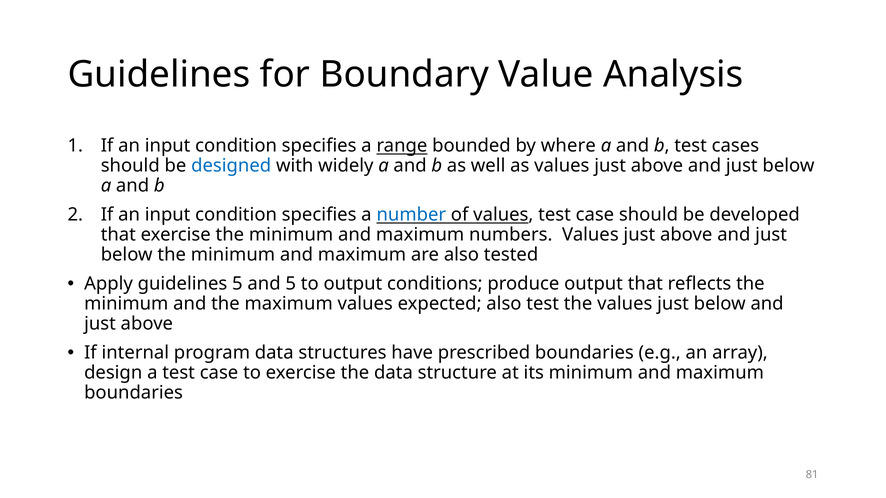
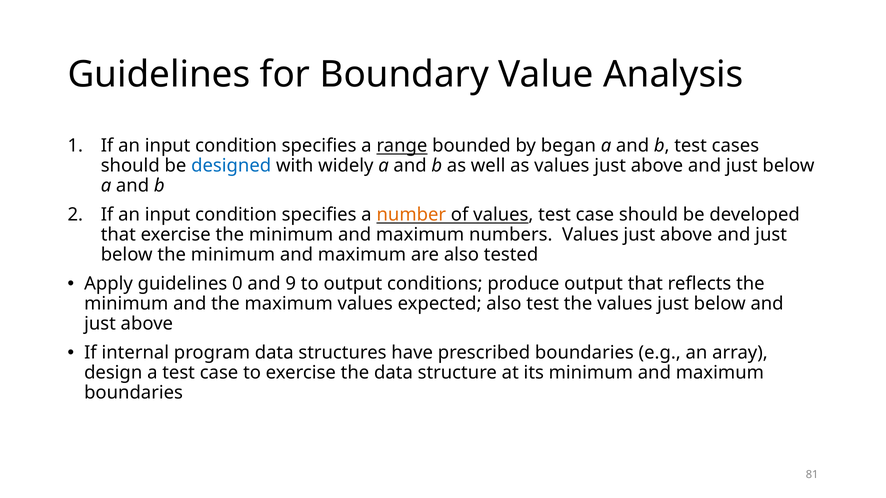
where: where -> began (568, 146)
number colour: blue -> orange (411, 215)
guidelines 5: 5 -> 0 (237, 284)
and 5: 5 -> 9 (291, 284)
